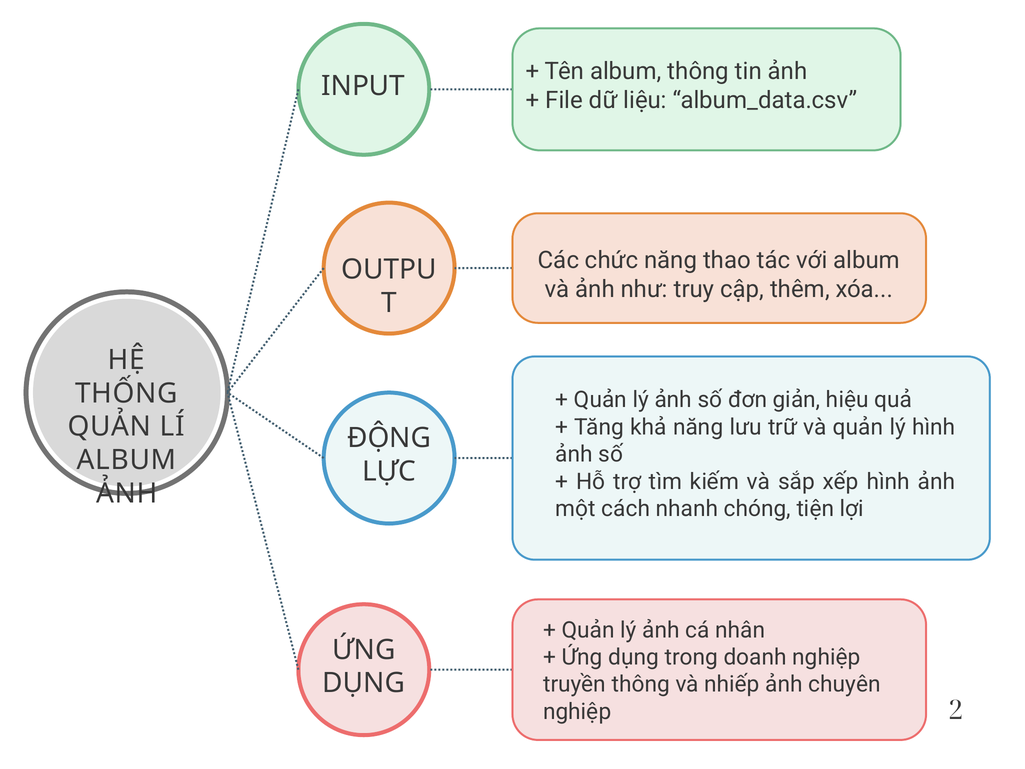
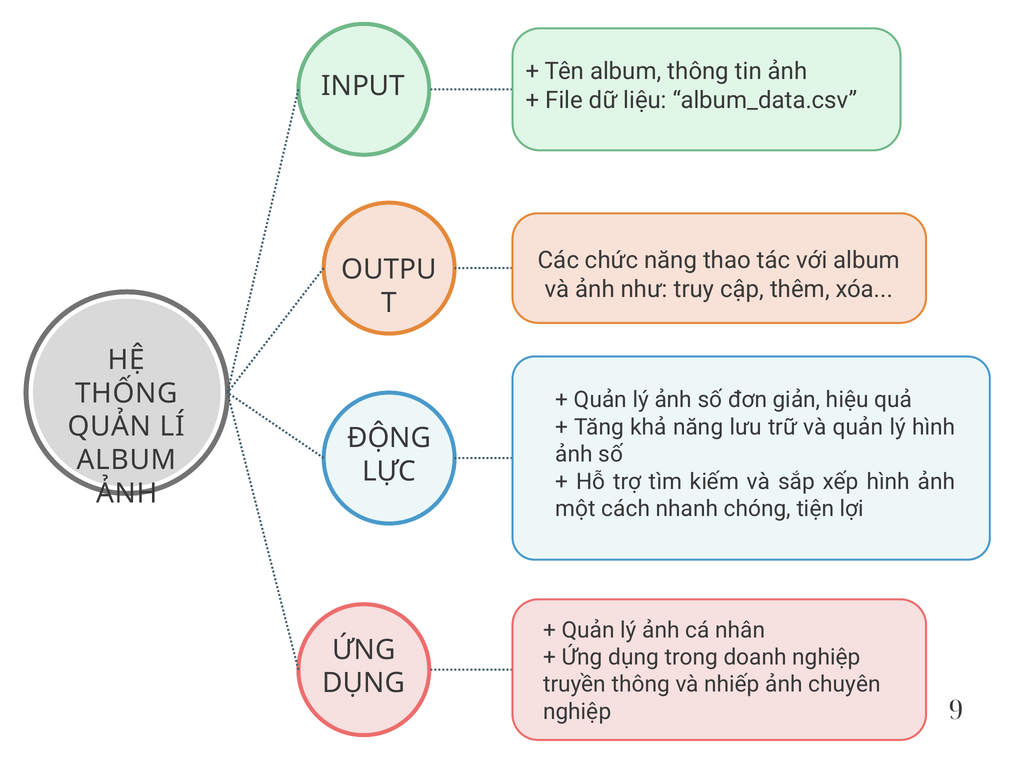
2: 2 -> 9 (956, 710)
